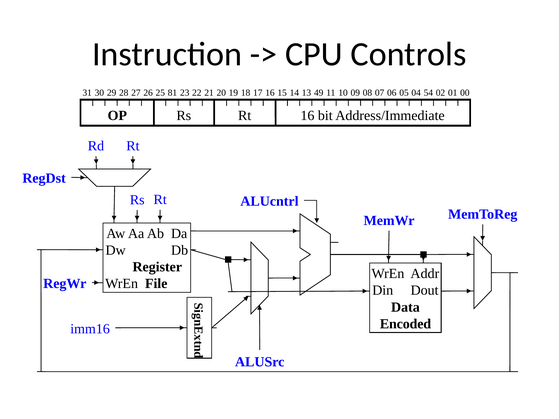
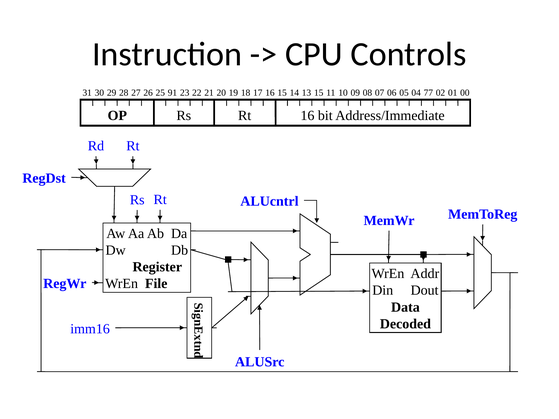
81: 81 -> 91 (172, 93)
13 49: 49 -> 15 (319, 93)
54: 54 -> 77 (428, 93)
Encoded: Encoded -> Decoded (405, 324)
